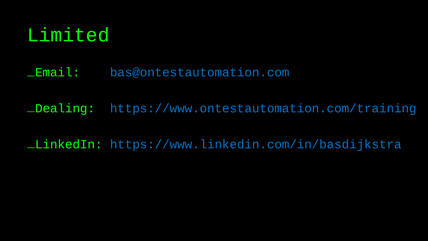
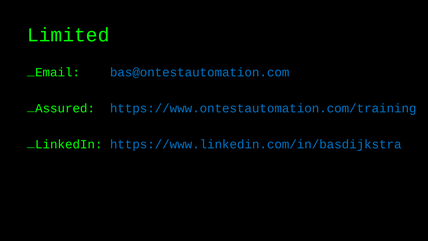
Dealing: Dealing -> Assured (65, 108)
